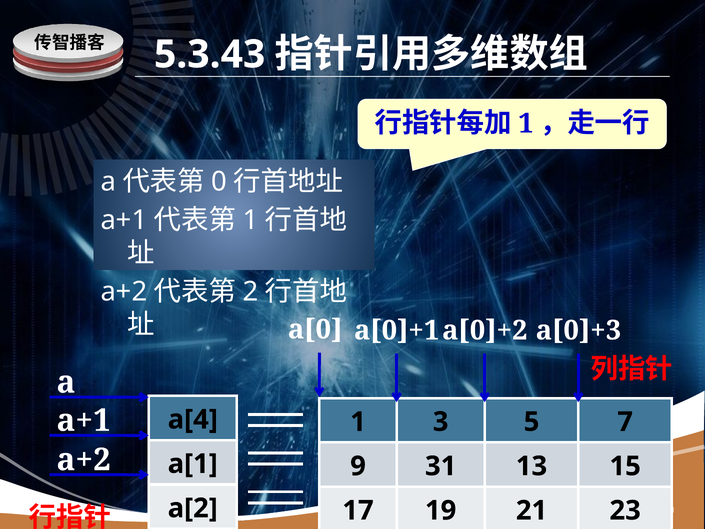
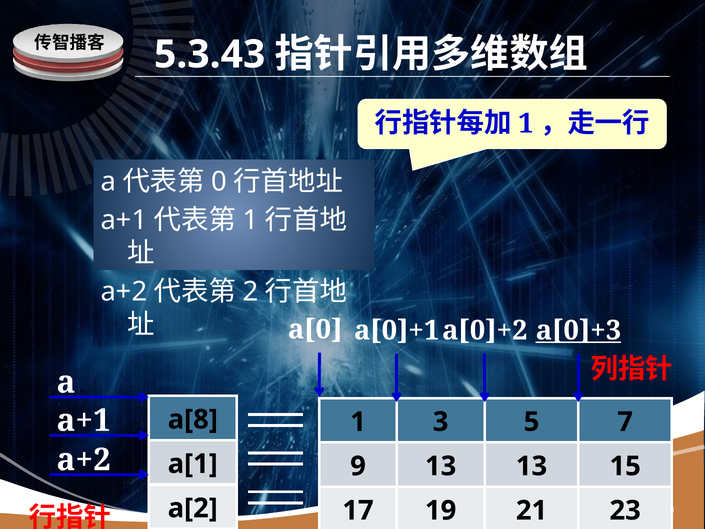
a[0]+3 underline: none -> present (578, 330)
a[4: a[4 -> a[8 (193, 419)
9 31: 31 -> 13 (441, 466)
